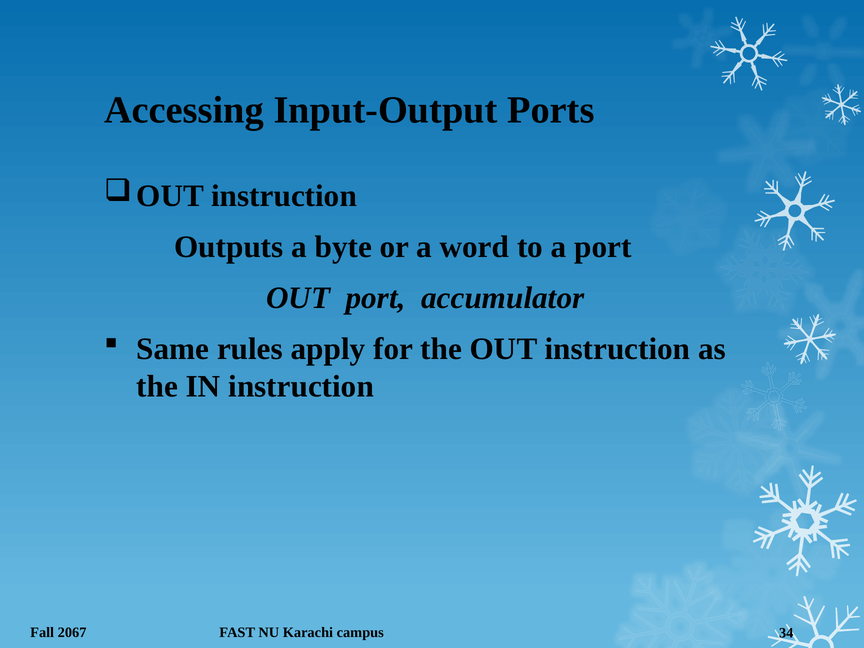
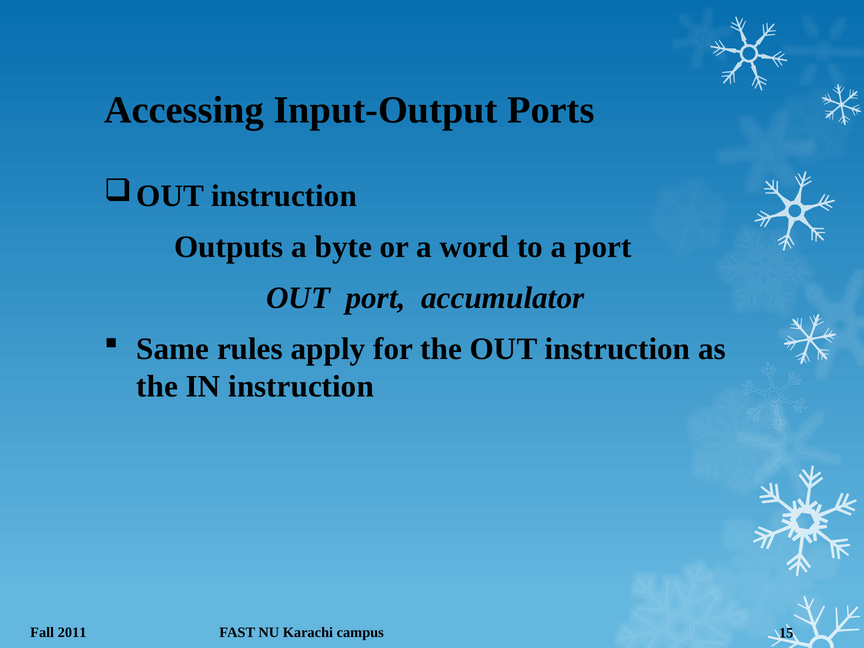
2067: 2067 -> 2011 (72, 633)
34: 34 -> 15 (786, 633)
